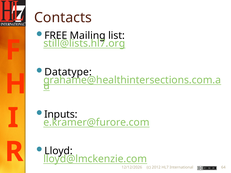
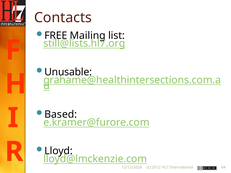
Datatype: Datatype -> Unusable (68, 72)
Inputs: Inputs -> Based (61, 115)
